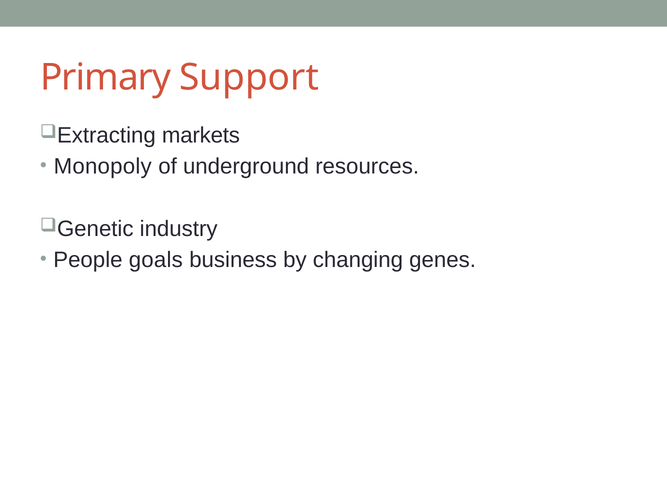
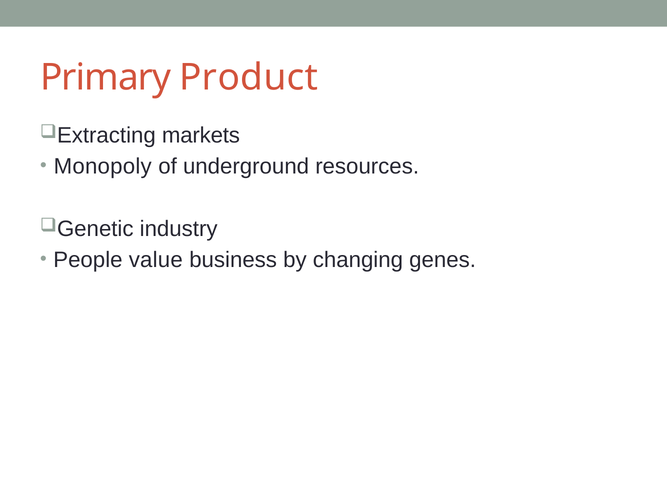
Support: Support -> Product (249, 78)
goals: goals -> value (156, 259)
